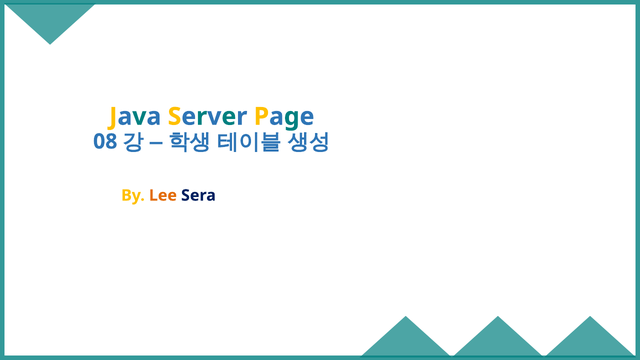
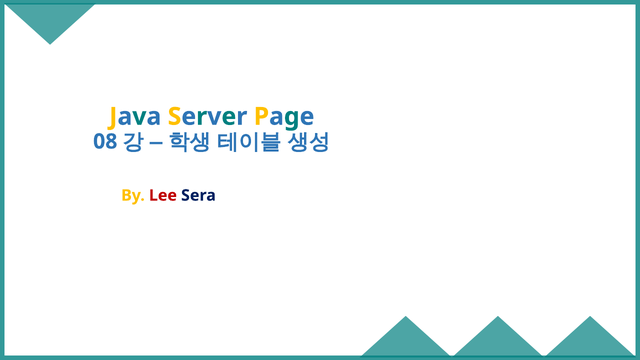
Lee colour: orange -> red (163, 195)
